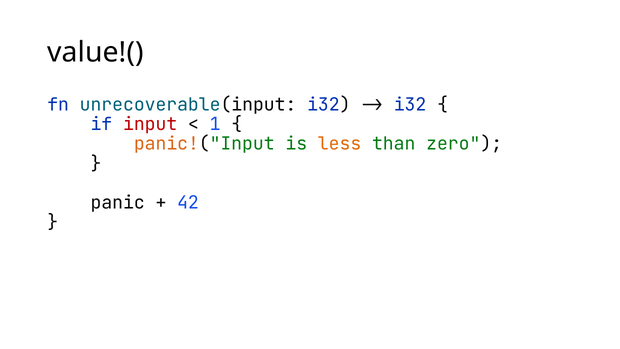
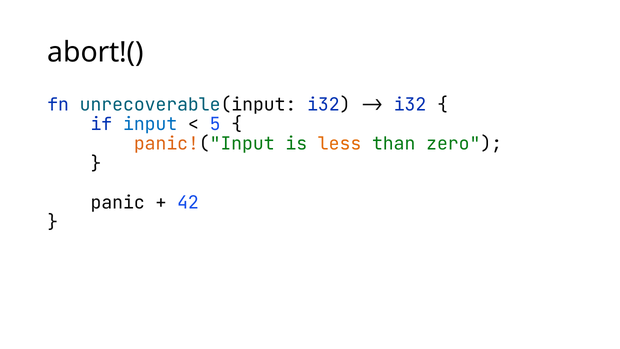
value!(: value!( -> abort!( (96, 52)
input colour: red -> blue (150, 124)
1: 1 -> 5 (215, 124)
